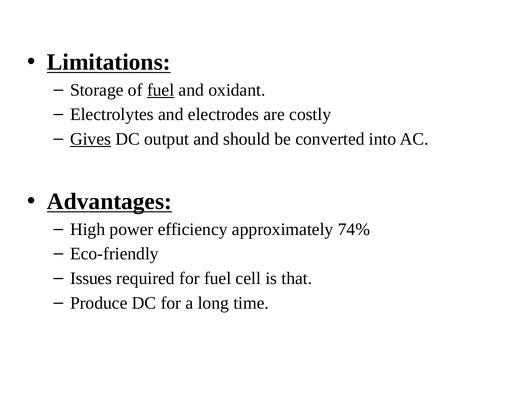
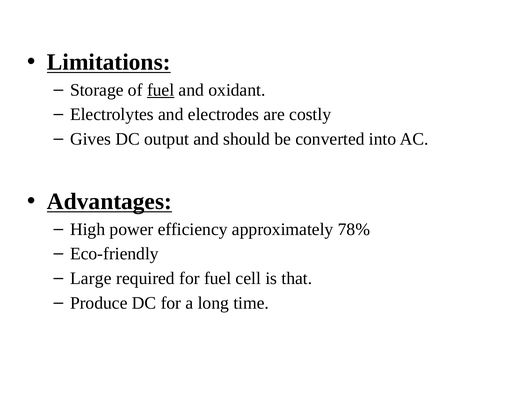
Gives underline: present -> none (91, 139)
74%: 74% -> 78% (354, 229)
Issues: Issues -> Large (91, 279)
